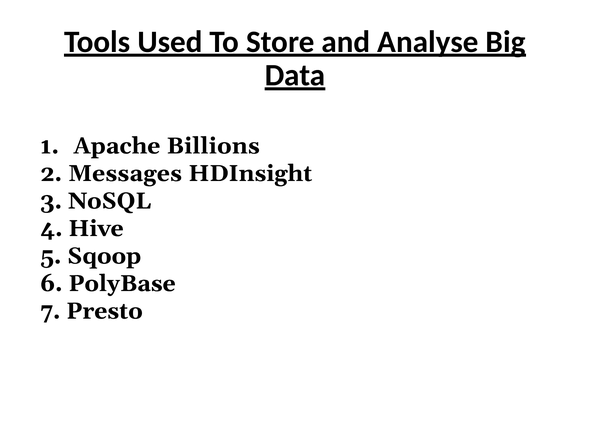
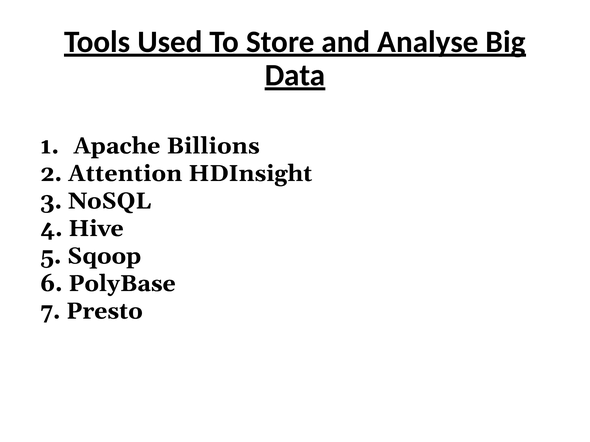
Messages: Messages -> Attention (125, 174)
